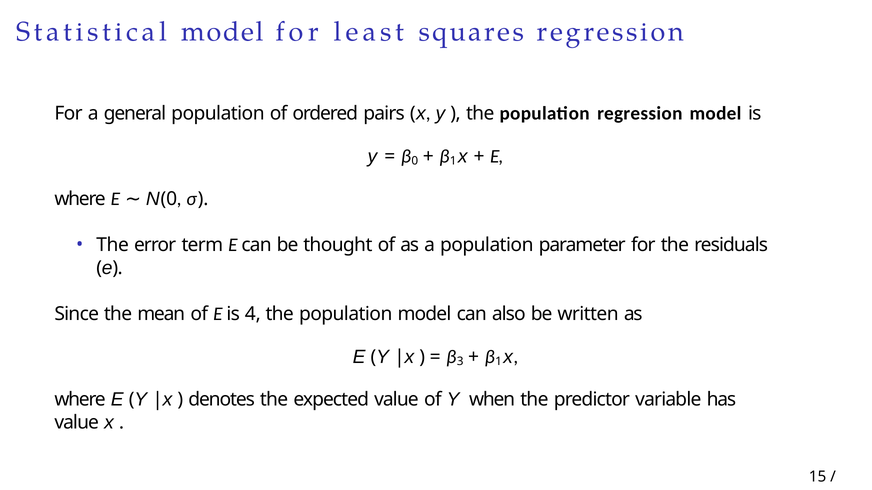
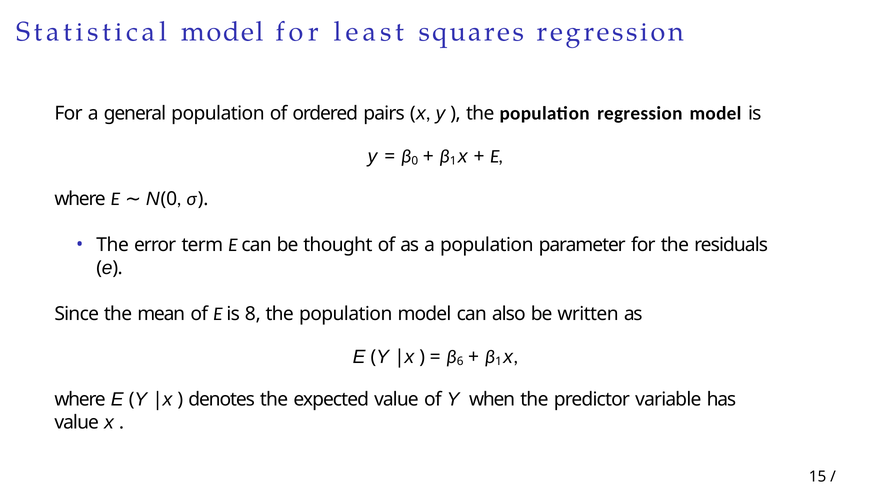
4: 4 -> 8 (253, 314)
3: 3 -> 6 (460, 362)
